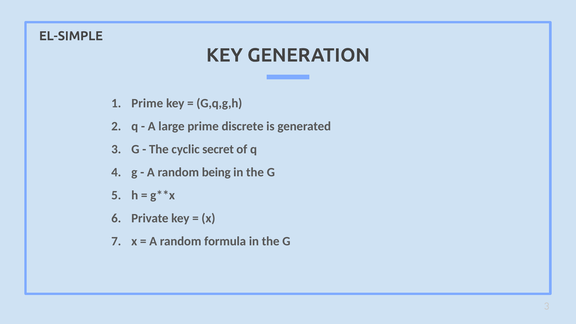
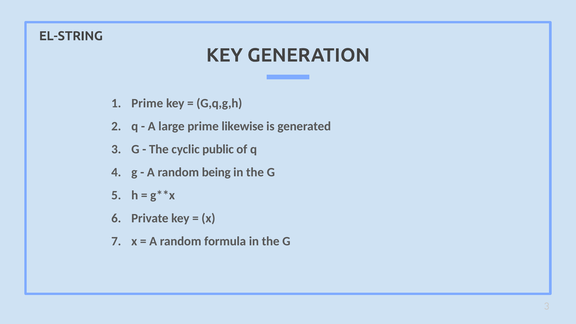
EL-SIMPLE: EL-SIMPLE -> EL-STRING (71, 36)
discrete: discrete -> likewise (243, 126)
secret: secret -> public (218, 149)
